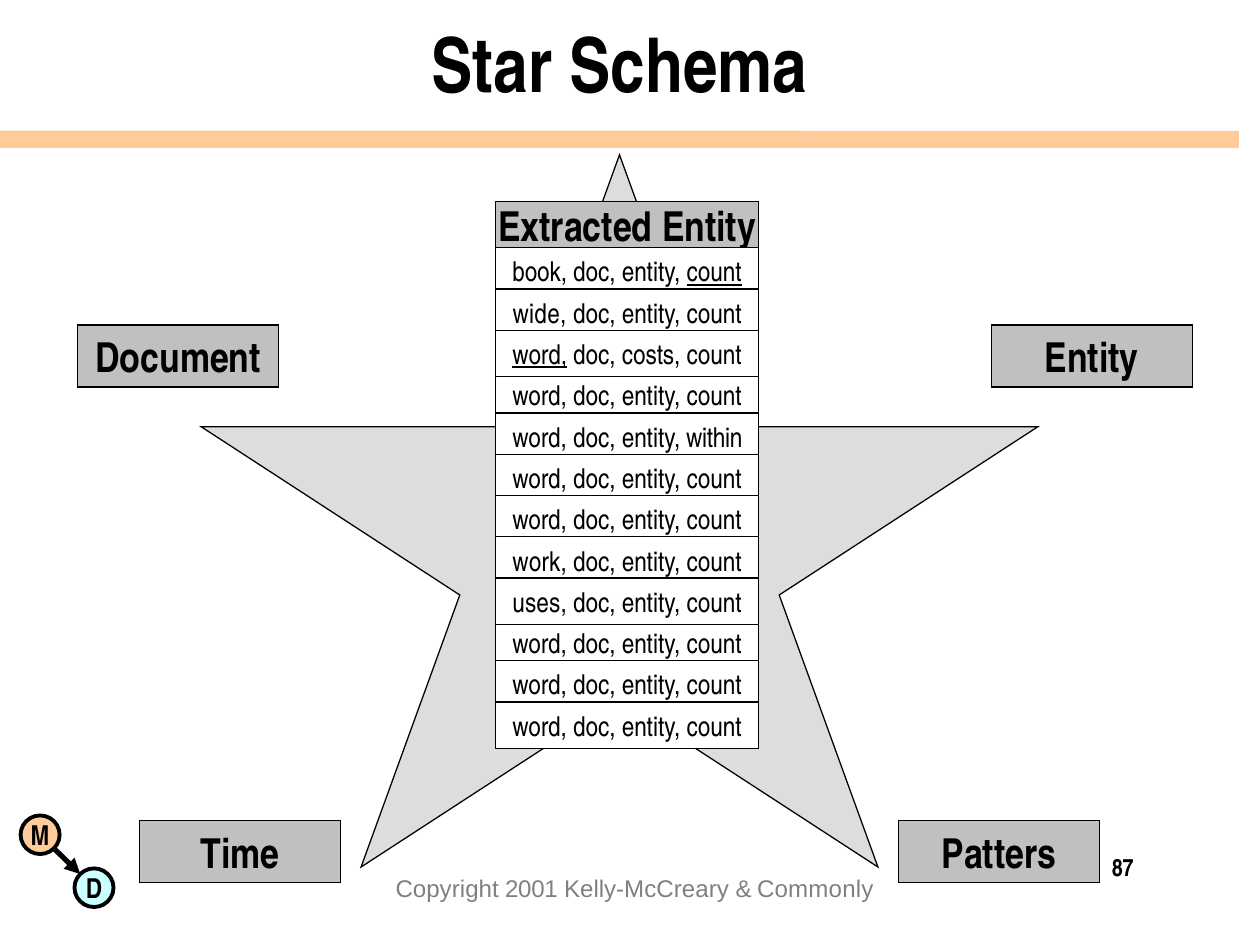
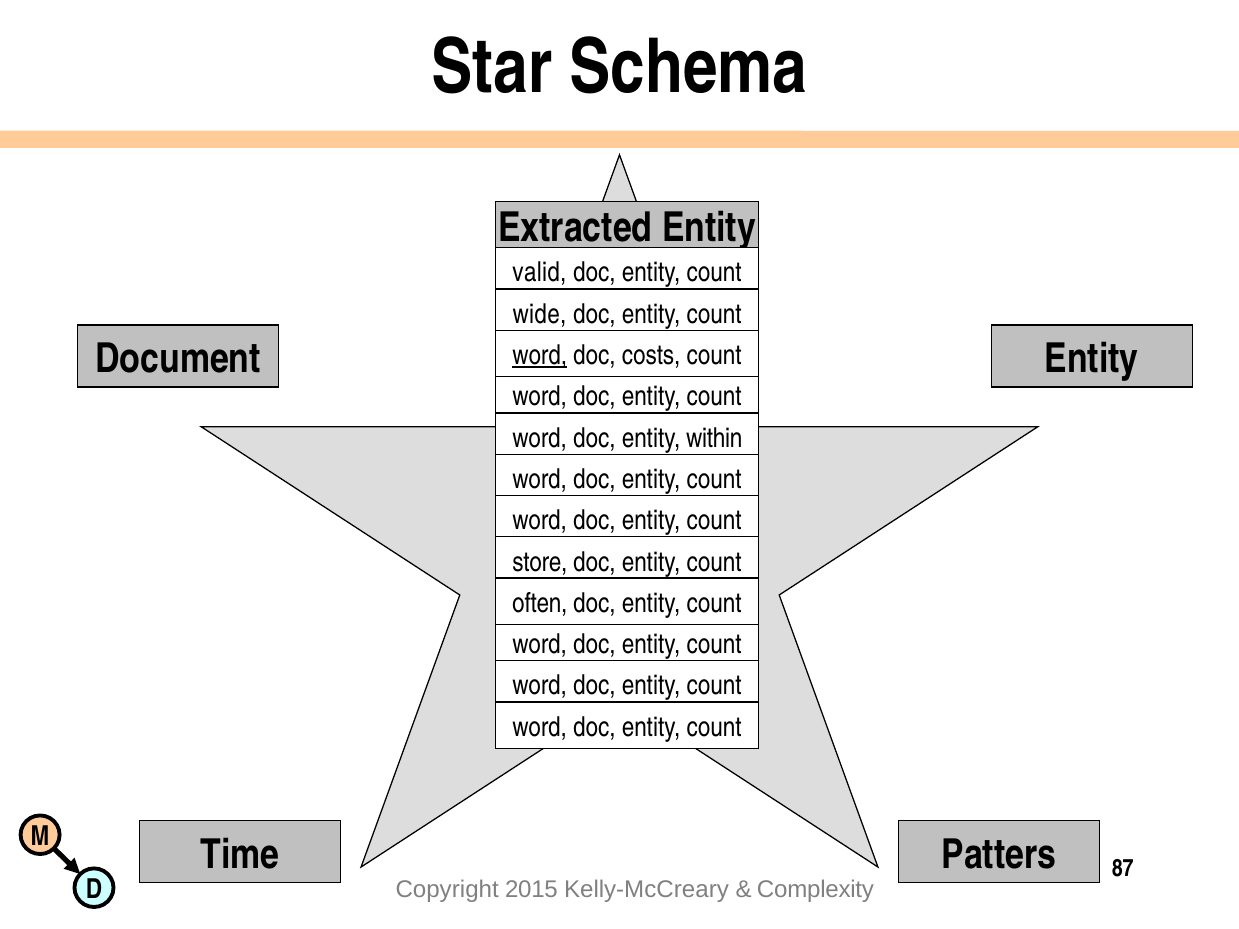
book: book -> valid (540, 273)
count underline: present -> none (714, 273)
work: work -> store (540, 562)
uses: uses -> often (540, 603)
2001: 2001 -> 2015 (531, 890)
Commonly: Commonly -> Complexity (815, 890)
